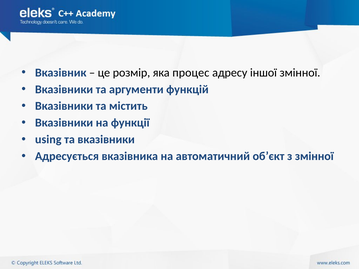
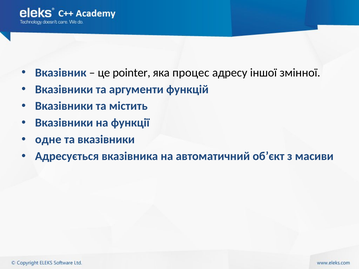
розмір: розмір -> pointer (132, 73)
using: using -> одне (48, 140)
з змінної: змінної -> масиви (314, 156)
